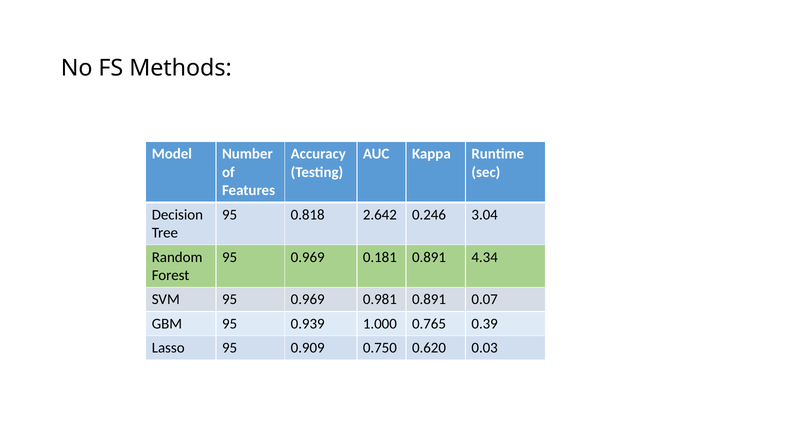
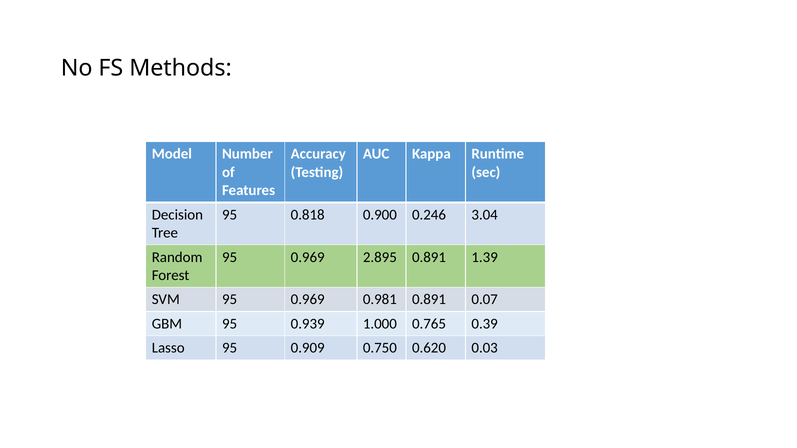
2.642: 2.642 -> 0.900 (380, 215)
0.181: 0.181 -> 2.895 (380, 257)
4.34: 4.34 -> 1.39 (485, 257)
